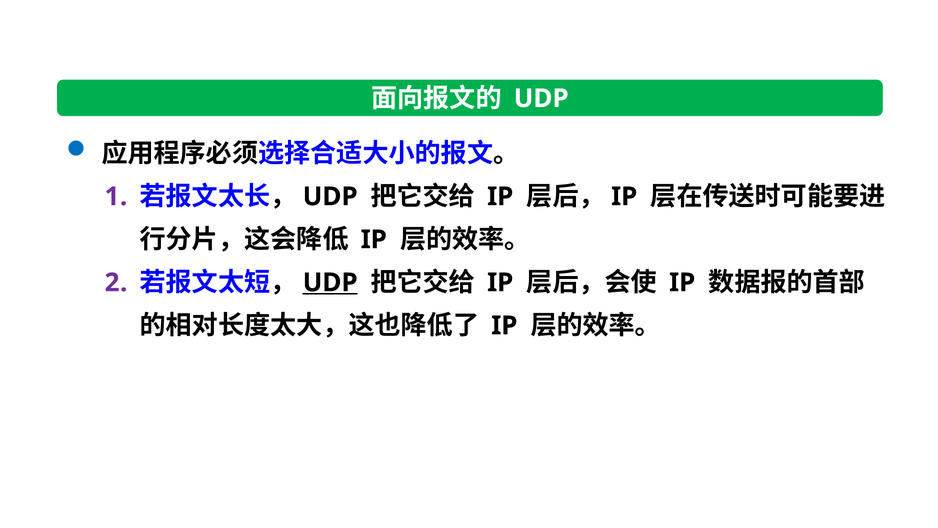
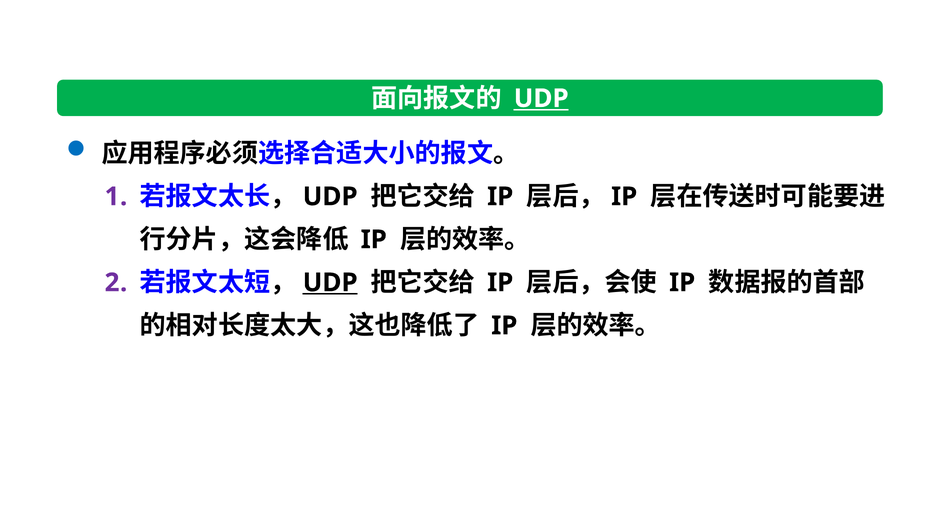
UDP underline: none -> present (541, 98)
